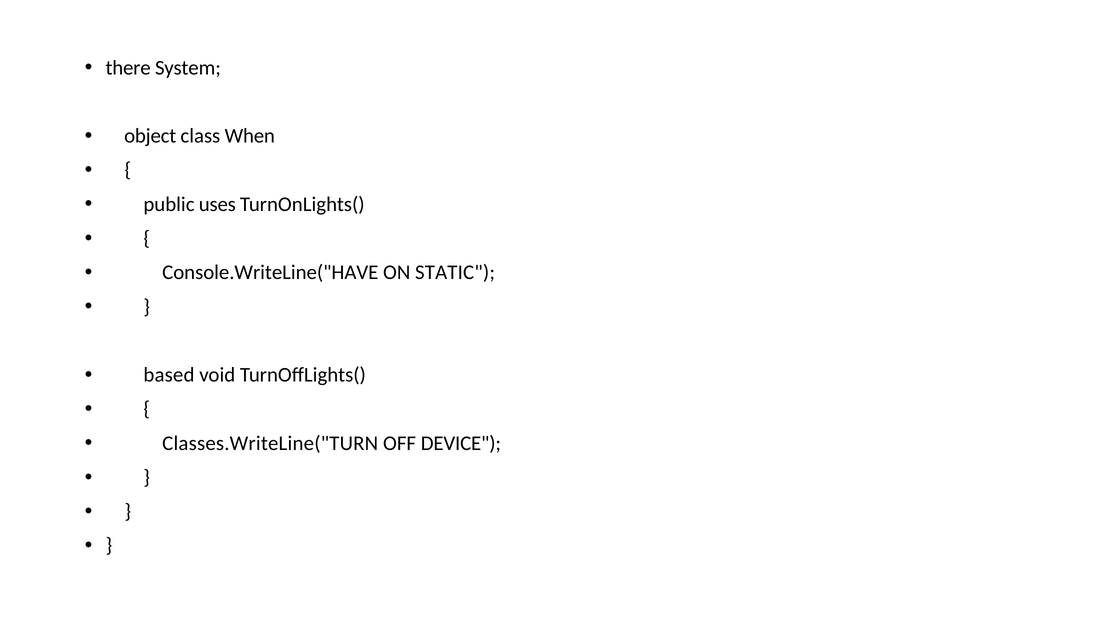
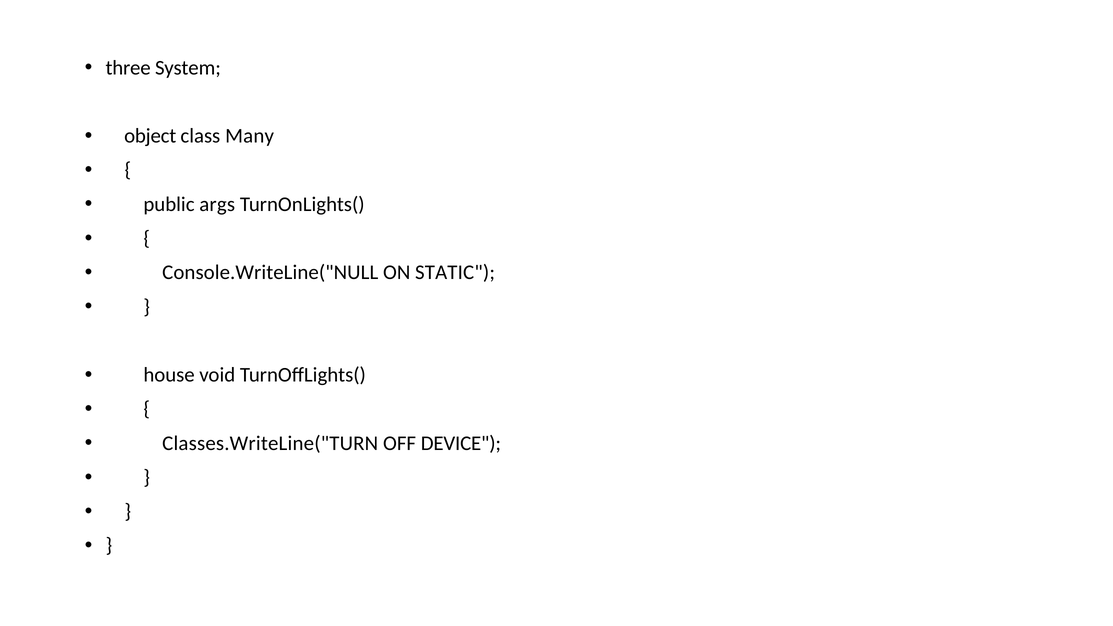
there: there -> three (128, 68)
When: When -> Many (250, 136)
uses: uses -> args (217, 204)
Console.WriteLine("HAVE: Console.WriteLine("HAVE -> Console.WriteLine("NULL (270, 273)
based: based -> house (169, 375)
